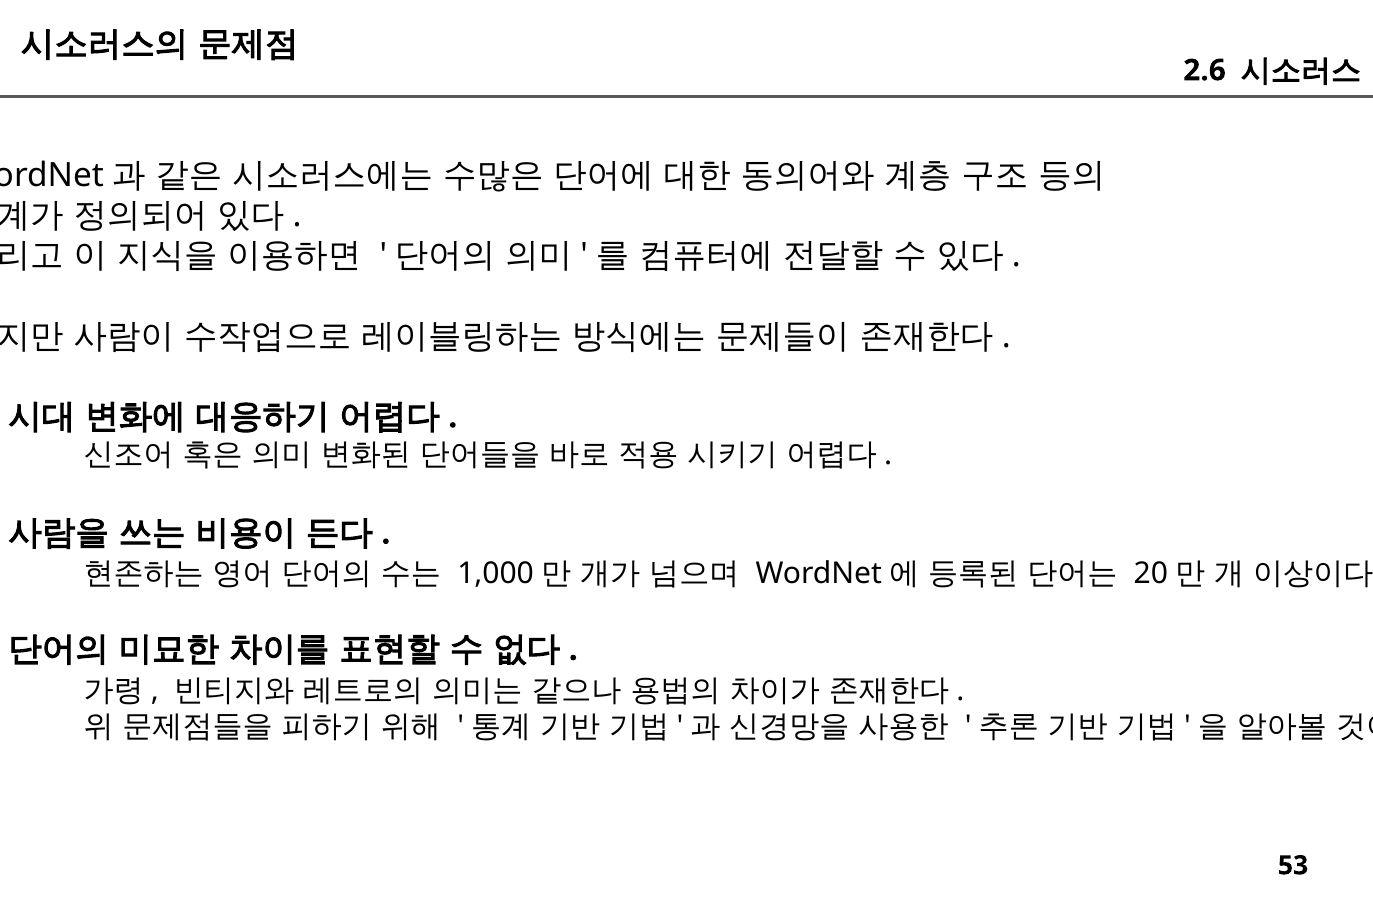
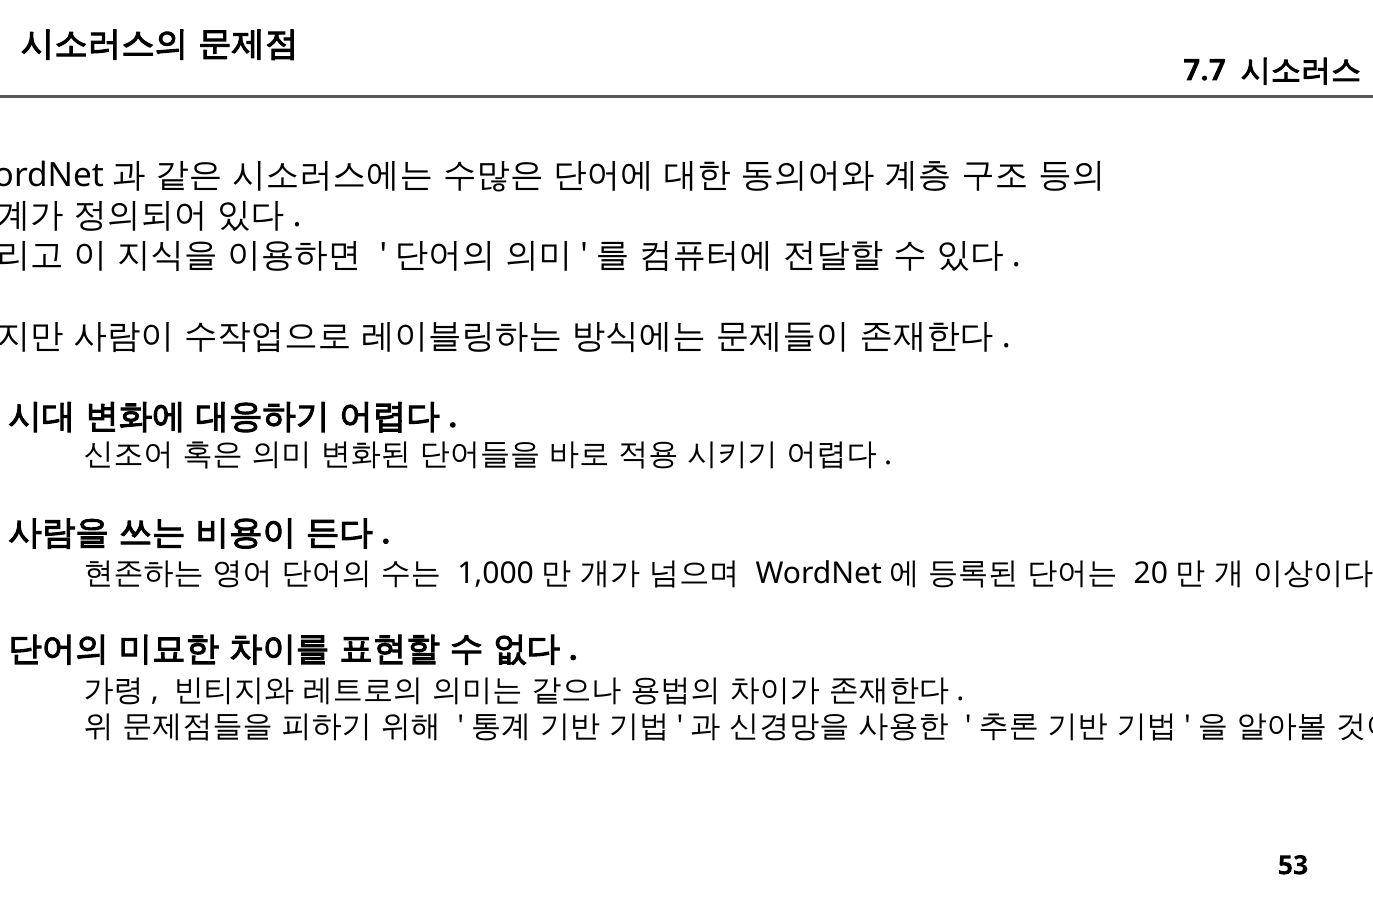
2.6: 2.6 -> 7.7 (1205, 70)
